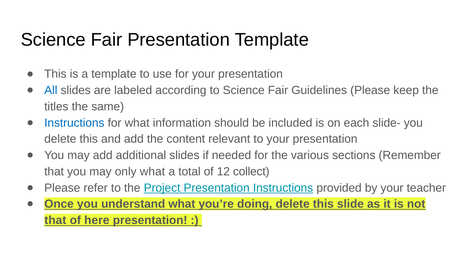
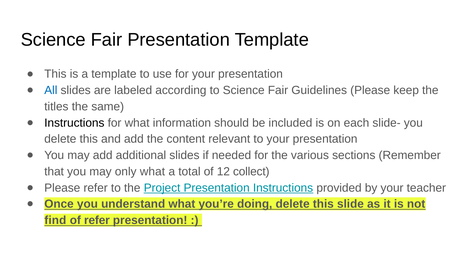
Instructions colour: blue -> black (74, 123)
that: that -> find (55, 220)
of here: here -> refer (97, 220)
